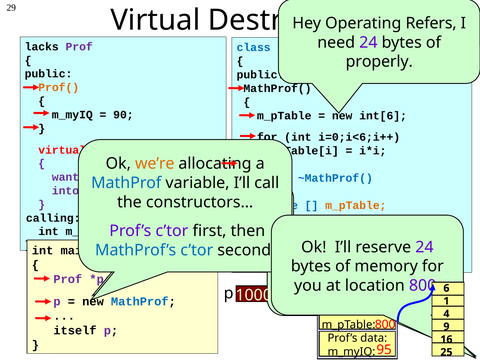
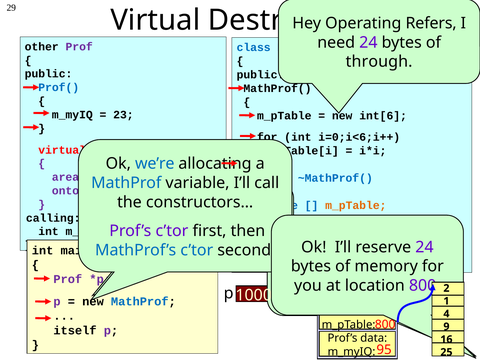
lacks: lacks -> other (42, 47)
properly: properly -> through (379, 62)
Prof( colour: orange -> blue (59, 88)
90: 90 -> 23 (123, 115)
we’re colour: orange -> blue (155, 164)
want: want -> area (65, 177)
into: into -> onto (65, 191)
6: 6 -> 2 (446, 288)
